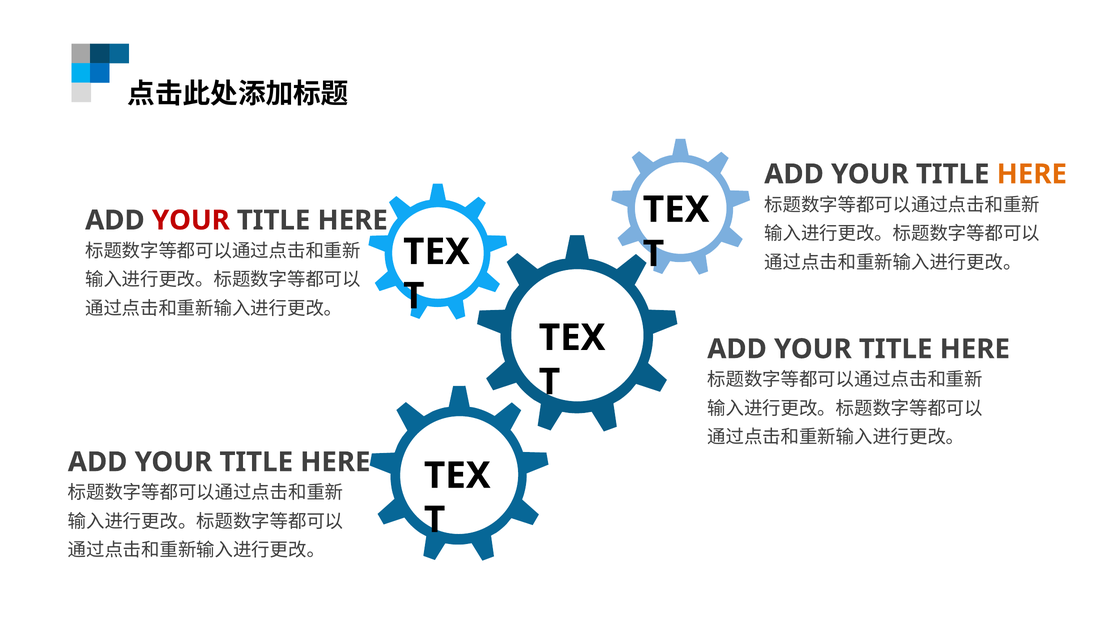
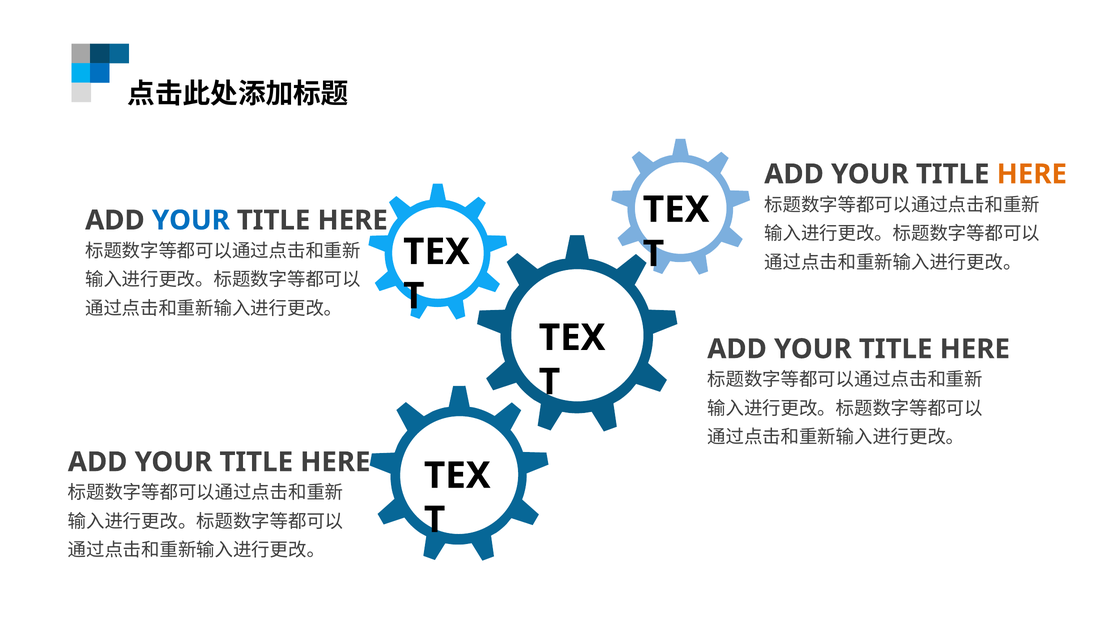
YOUR colour: red -> blue (191, 220)
